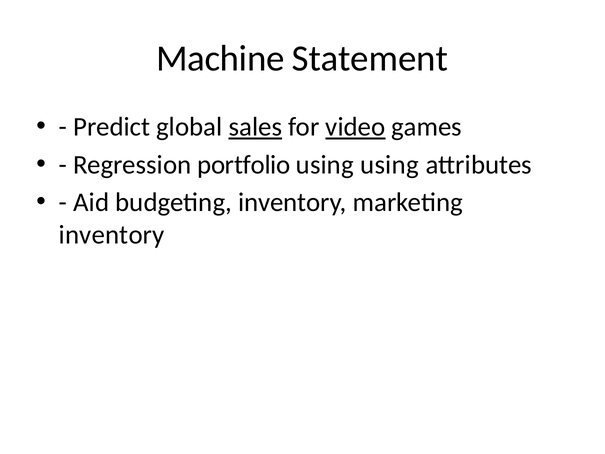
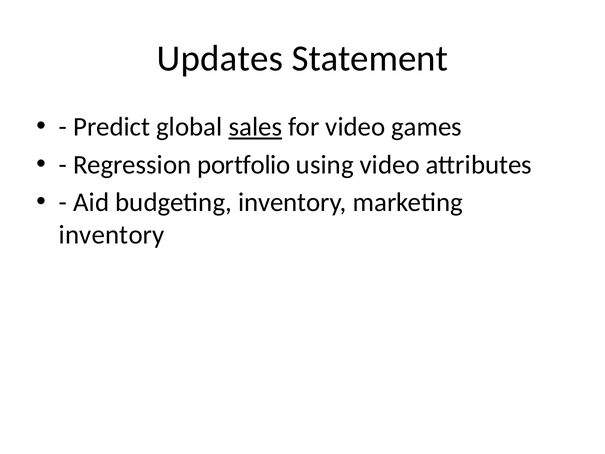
Machine: Machine -> Updates (220, 59)
video underline: present -> none (355, 127)
using using: using -> video (390, 165)
